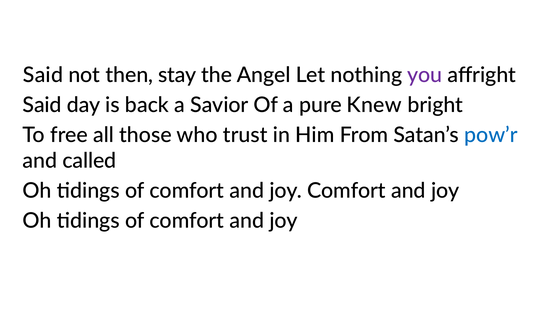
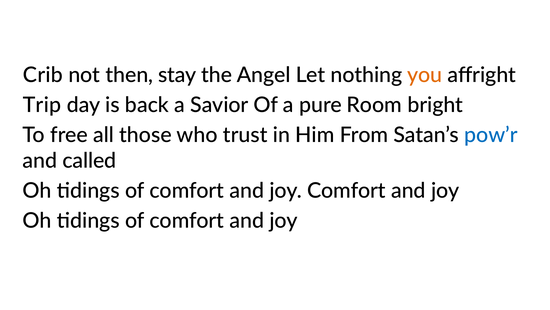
Said: Said -> Crib (43, 75)
you colour: purple -> orange (425, 75)
Said: Said -> Trip (42, 105)
Knew: Knew -> Room (374, 105)
